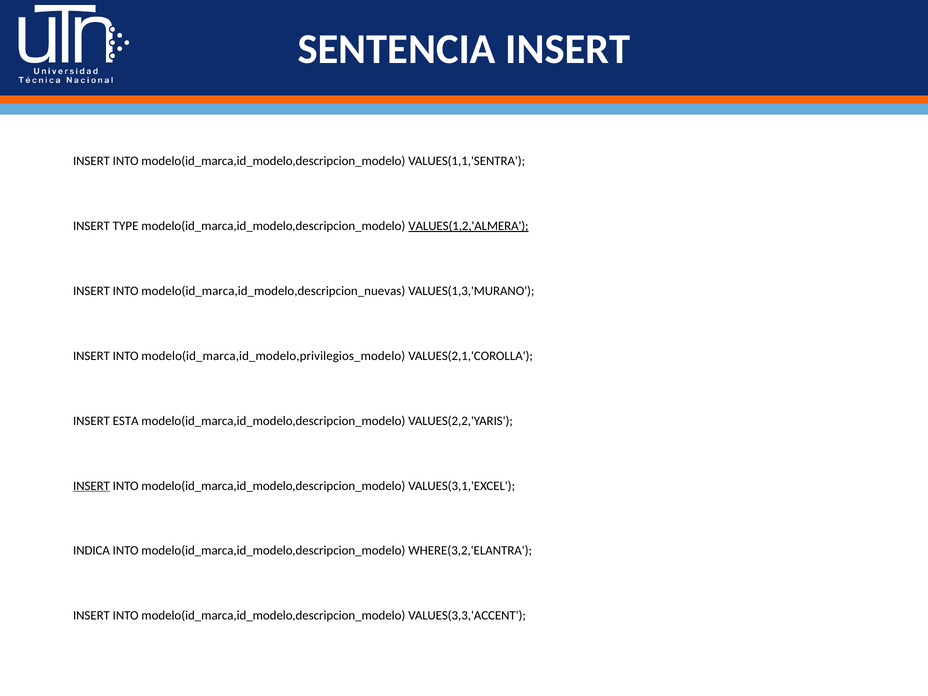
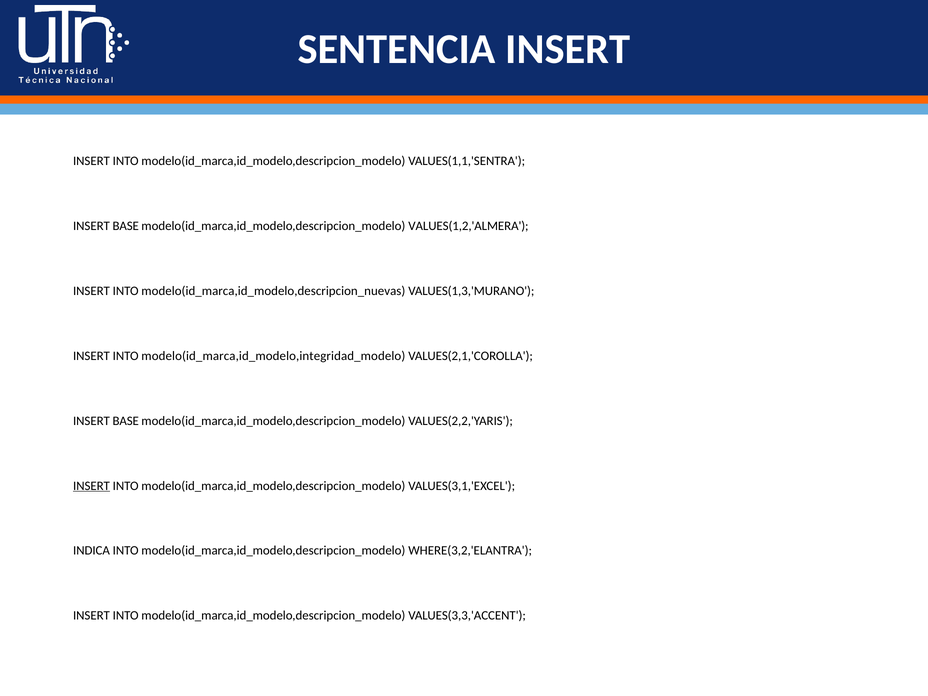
TYPE: TYPE -> BASE (126, 226)
VALUES(1,2,'ALMERA underline: present -> none (468, 226)
modelo(id_marca,id_modelo,privilegios_modelo: modelo(id_marca,id_modelo,privilegios_modelo -> modelo(id_marca,id_modelo,integridad_modelo (273, 356)
ESTA: ESTA -> BASE (126, 421)
